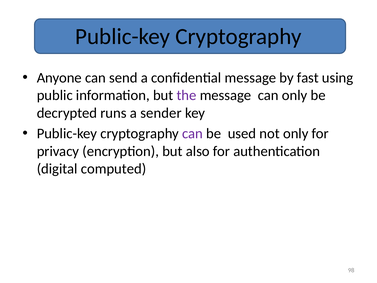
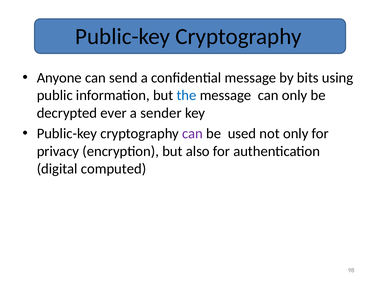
fast: fast -> bits (308, 78)
the colour: purple -> blue (187, 95)
runs: runs -> ever (113, 113)
